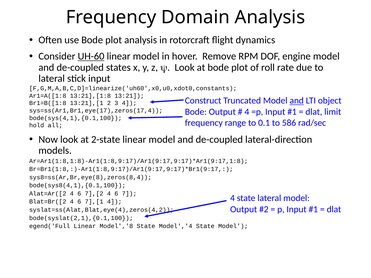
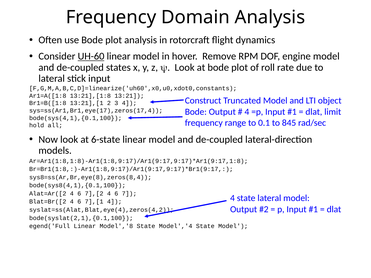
and underline: present -> none (297, 101)
586: 586 -> 845 (289, 123)
2-state: 2-state -> 6-state (106, 139)
